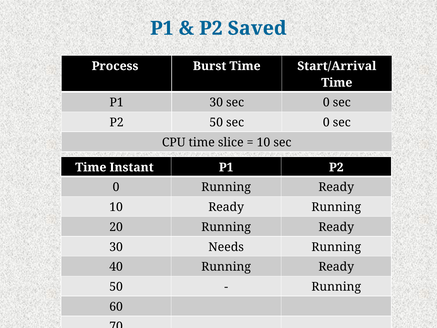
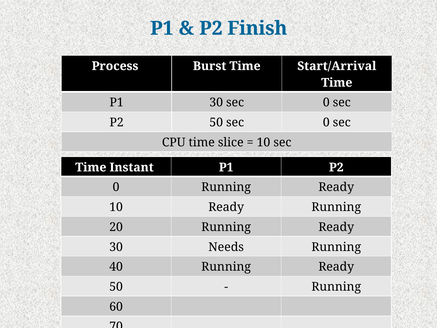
Saved: Saved -> Finish (257, 28)
